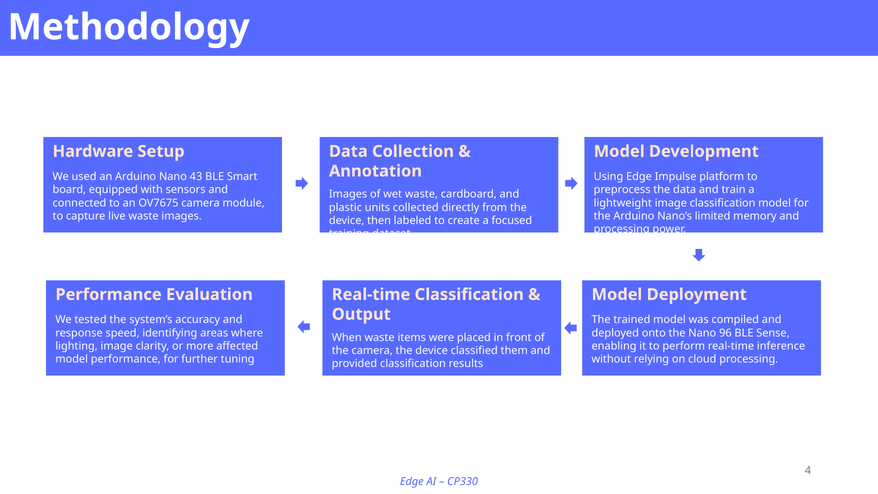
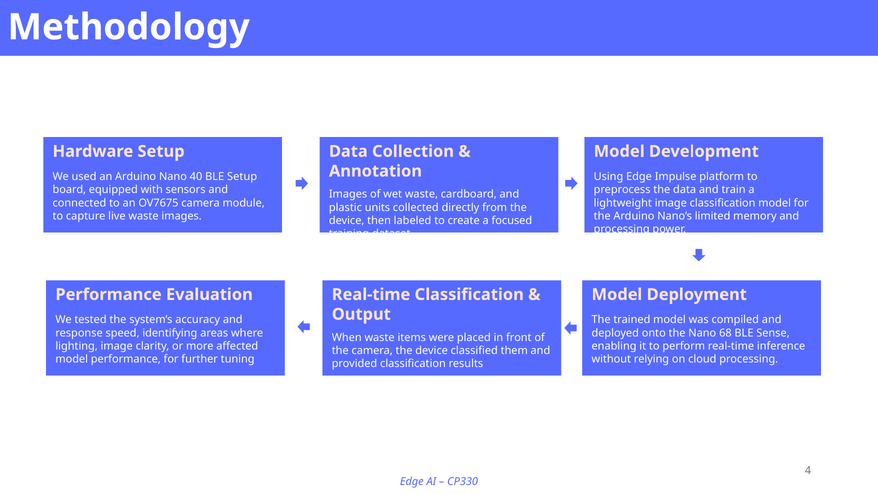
43: 43 -> 40 (196, 177)
BLE Smart: Smart -> Setup (242, 177)
96: 96 -> 68 (725, 333)
